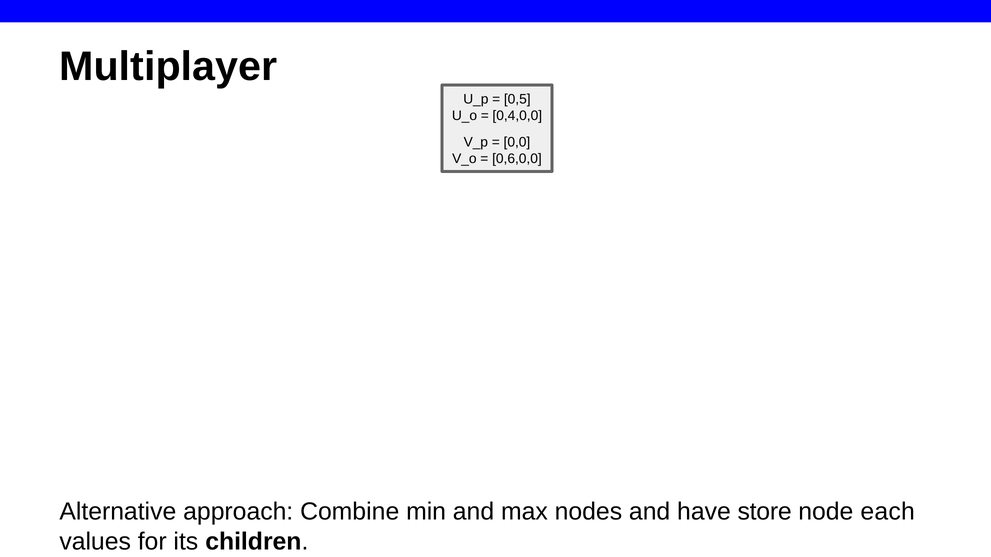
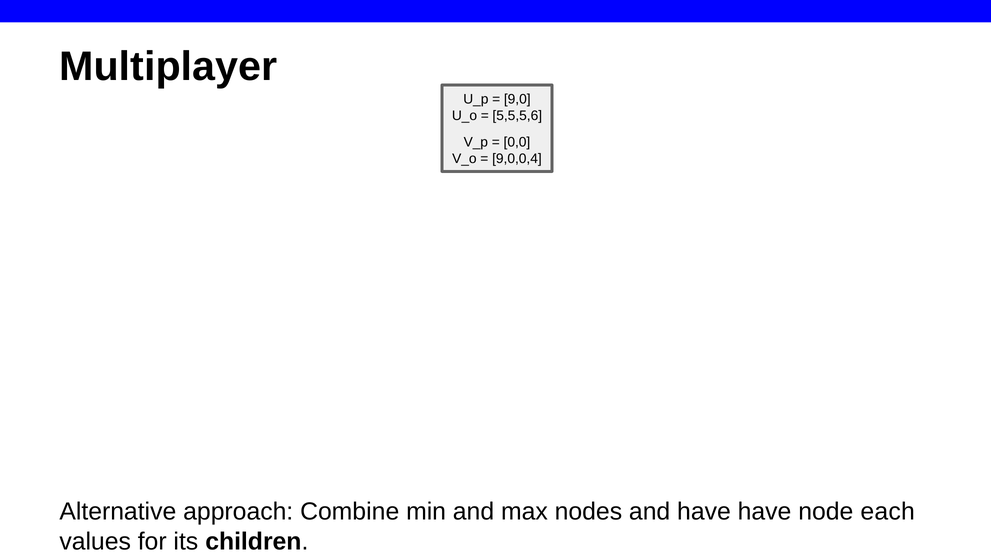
0,5: 0,5 -> 9,0 (517, 99)
0,4,0,0: 0,4,0,0 -> 5,5,5,6 (517, 116)
0,6,0,0: 0,6,0,0 -> 9,0,0,4 (517, 159)
have store: store -> have (765, 512)
